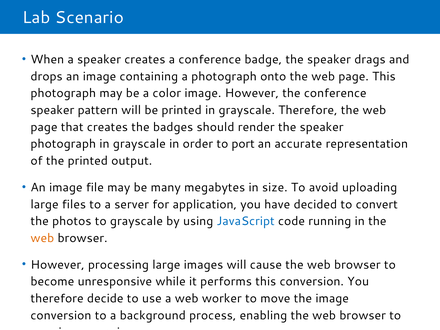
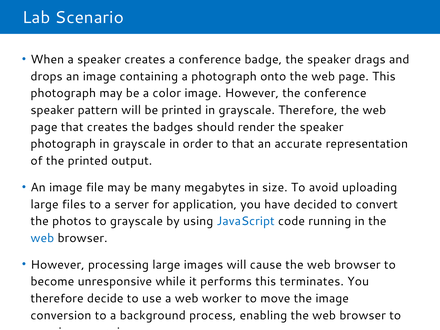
to port: port -> that (243, 144)
web colour: orange -> blue (42, 238)
this conversion: conversion -> terminates (312, 282)
